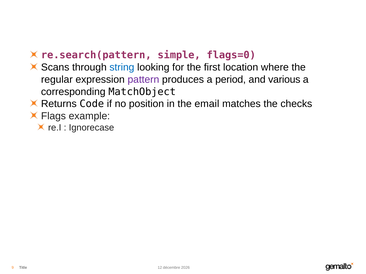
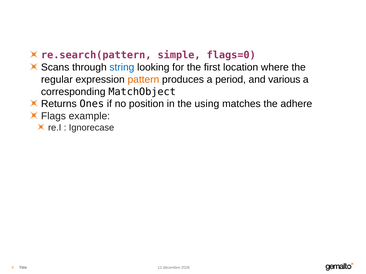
pattern colour: purple -> orange (143, 80)
Code: Code -> Ones (92, 104)
email: email -> using (207, 104)
checks: checks -> adhere (296, 104)
